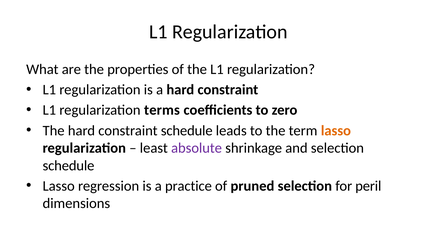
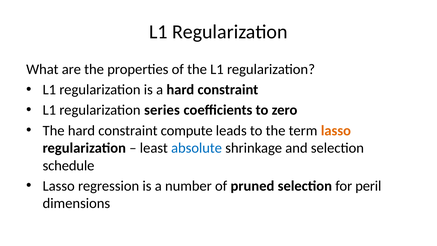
terms: terms -> series (162, 110)
constraint schedule: schedule -> compute (187, 130)
absolute colour: purple -> blue (197, 148)
practice: practice -> number (188, 186)
